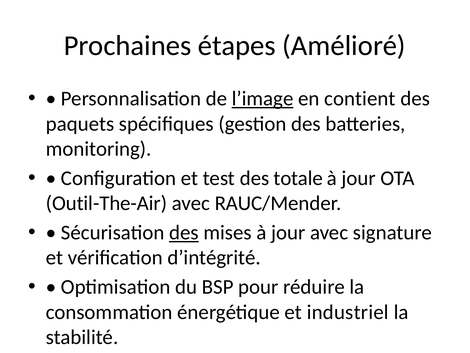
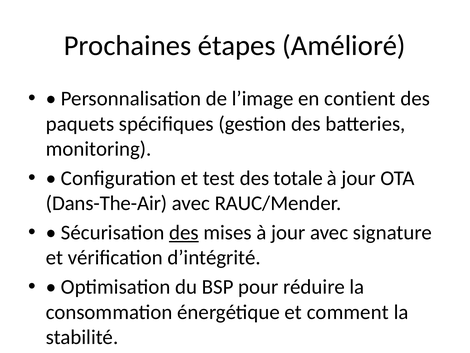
l’image underline: present -> none (263, 99)
Outil-The-Air: Outil-The-Air -> Dans-The-Air (107, 203)
industriel: industriel -> comment (348, 312)
